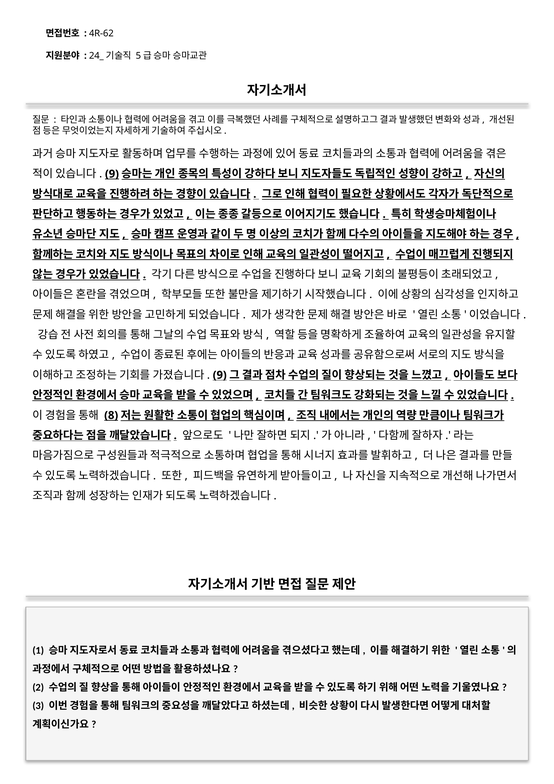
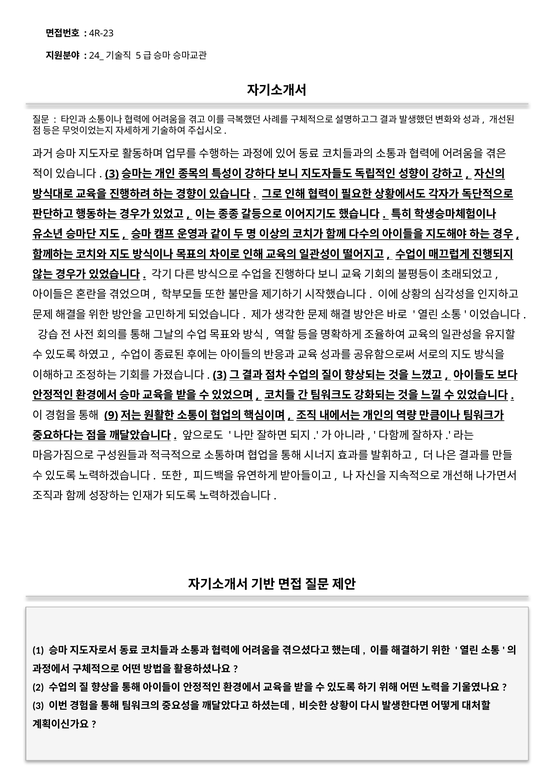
4R-62: 4R-62 -> 4R-23 (101, 33)
9: 9 -> 3 (112, 174)
9: 9 -> 3 (220, 375)
8: 8 -> 9 (111, 415)
